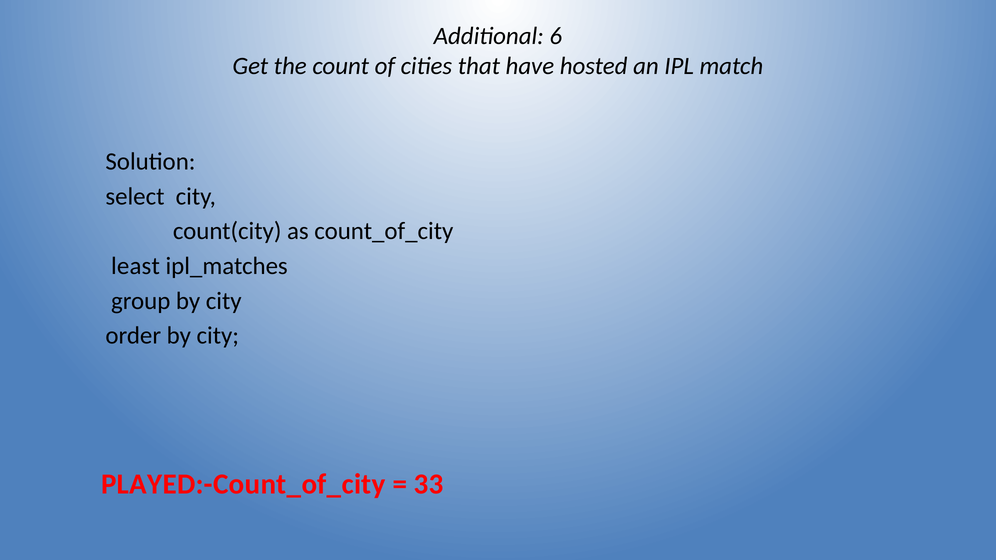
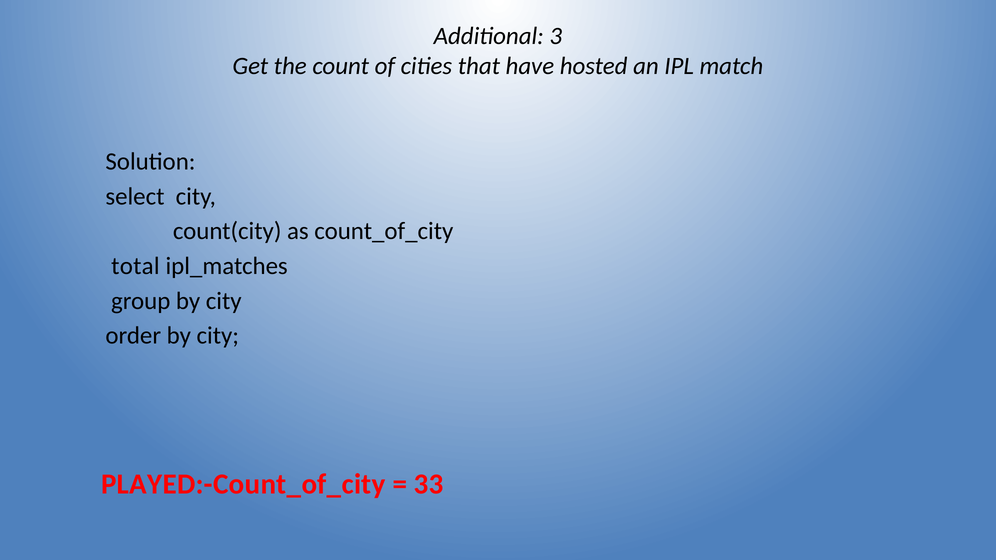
6: 6 -> 3 (556, 36)
least: least -> total (135, 266)
